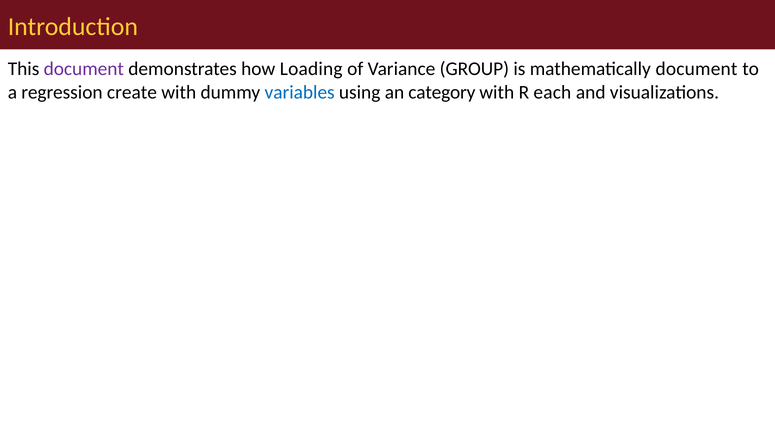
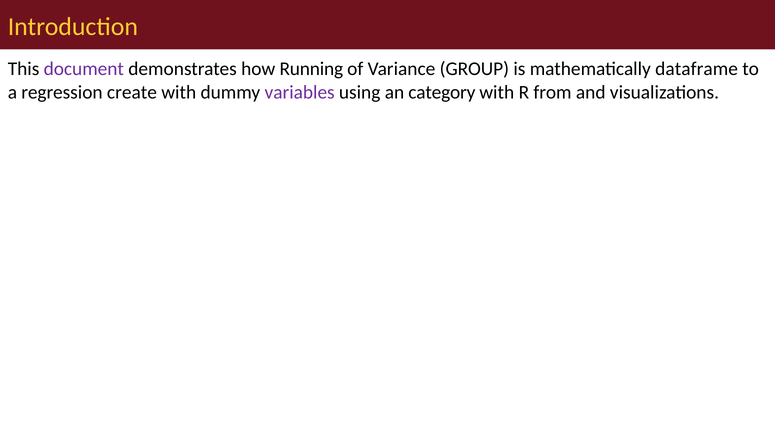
Loading: Loading -> Running (311, 69)
mathematically document: document -> dataframe (697, 69)
variables colour: blue -> purple (300, 92)
each: each -> from (553, 92)
